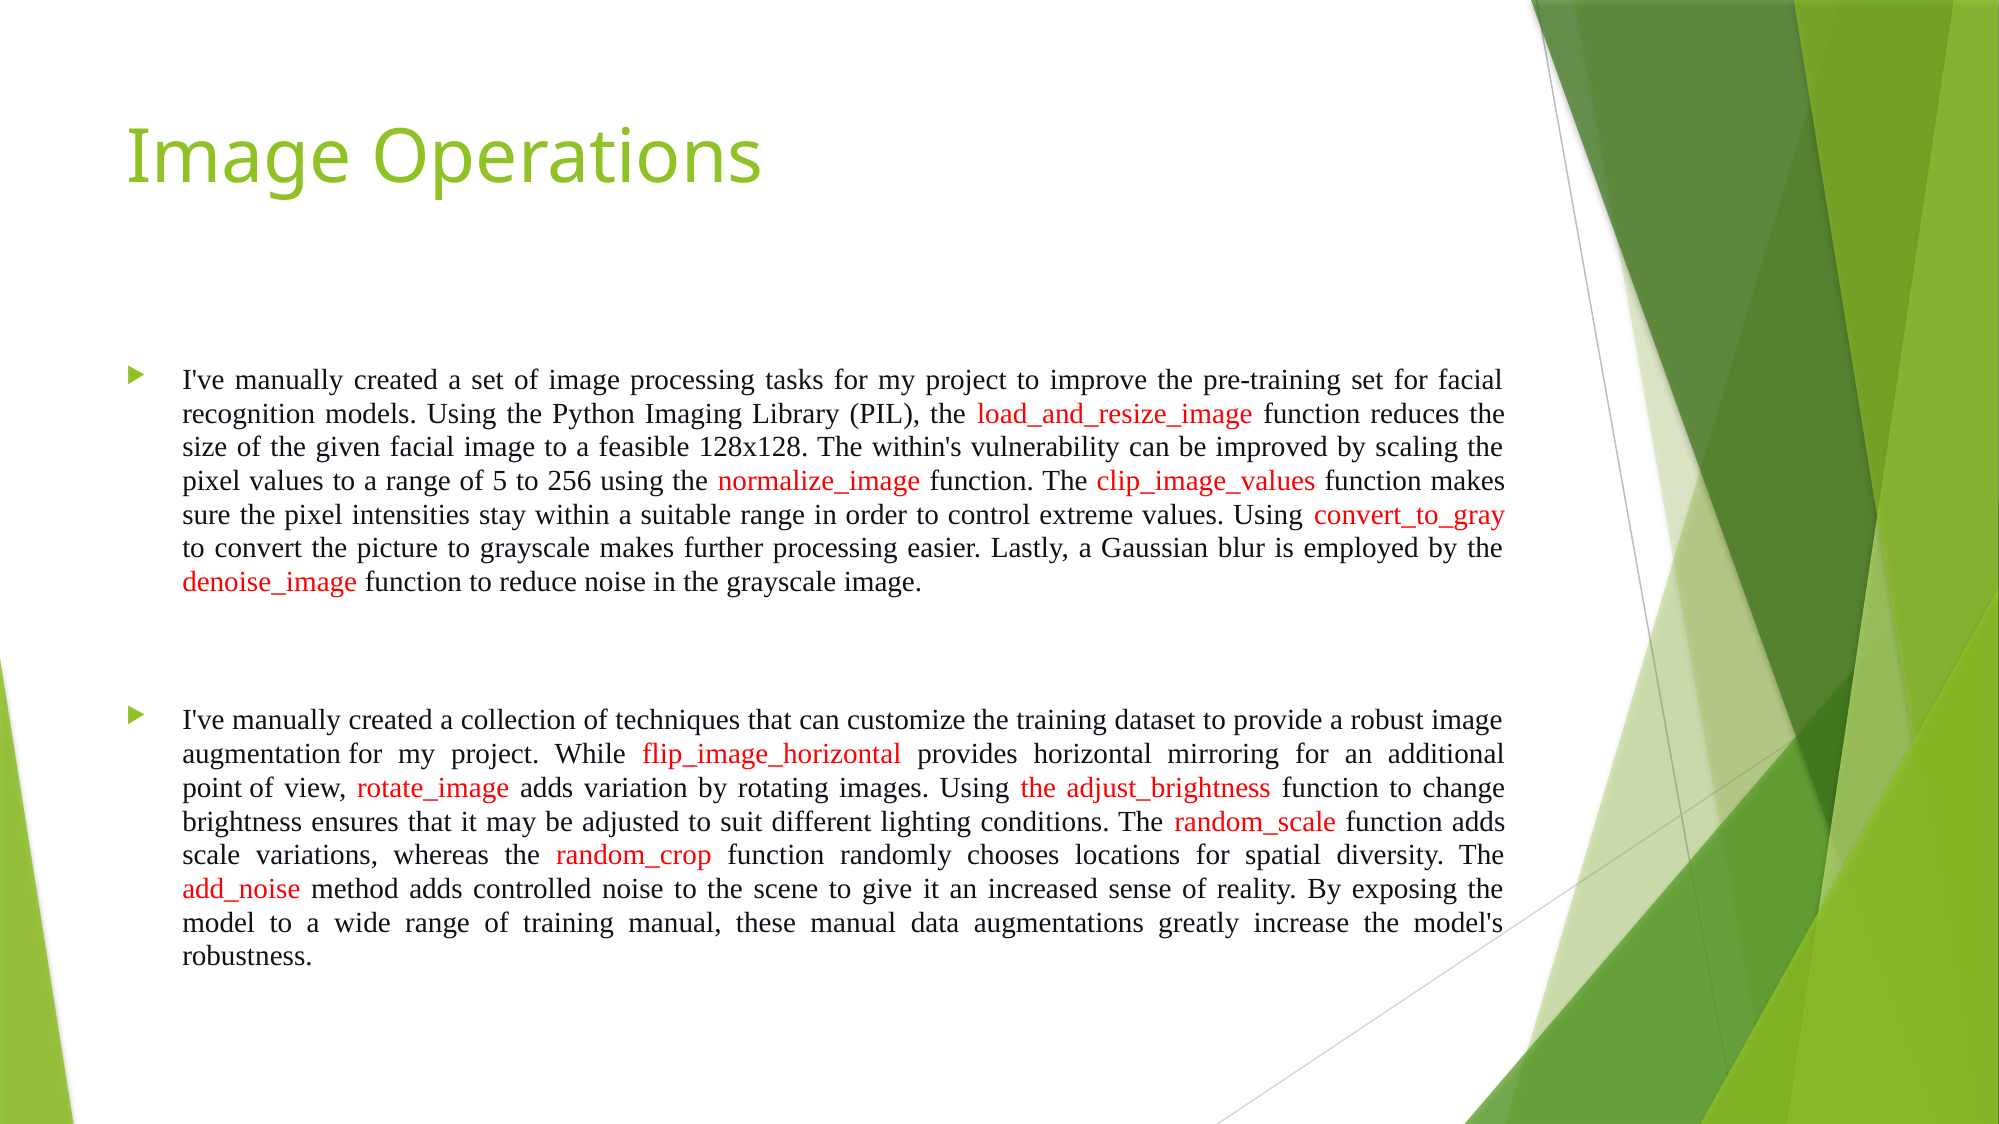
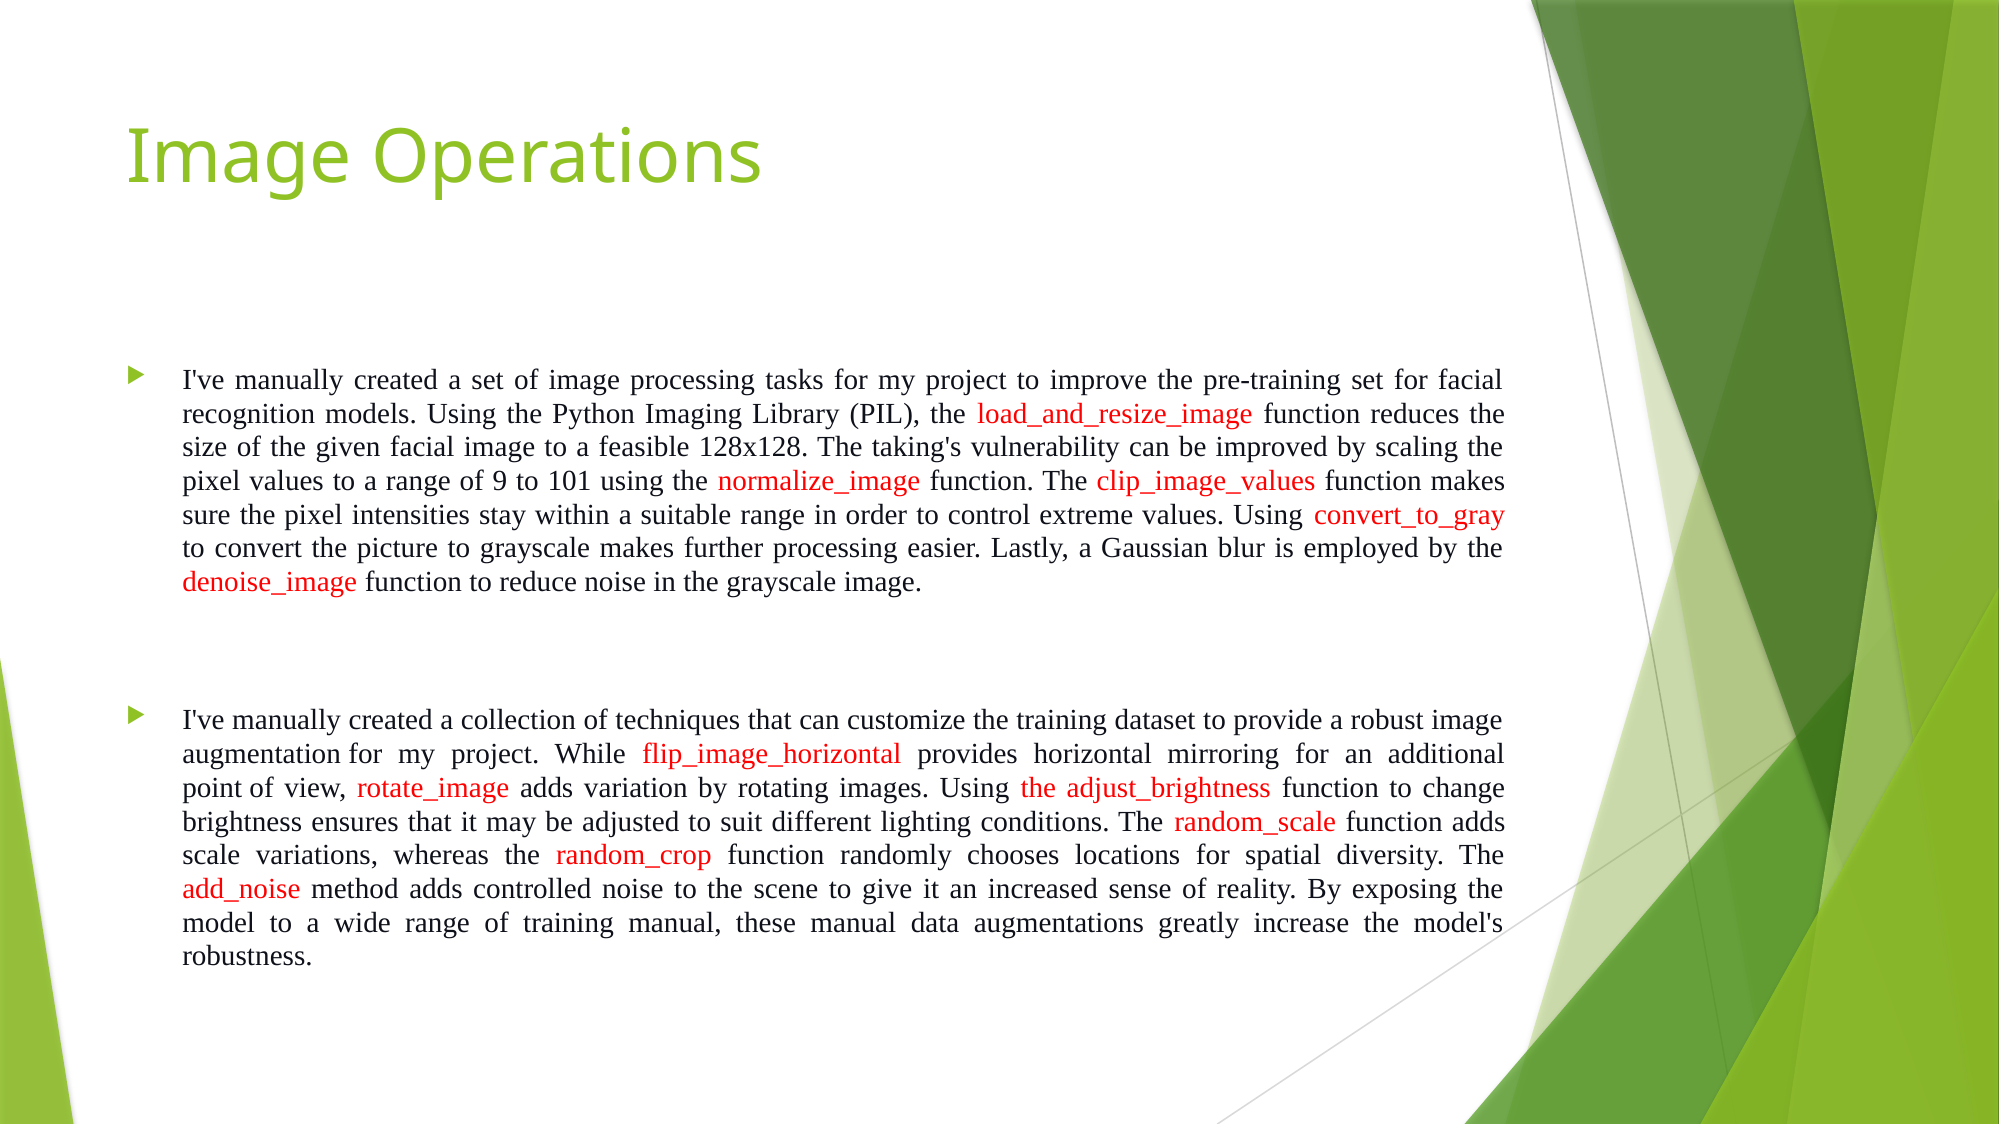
within's: within's -> taking's (917, 447)
5: 5 -> 9 (500, 481)
256: 256 -> 101 (570, 481)
